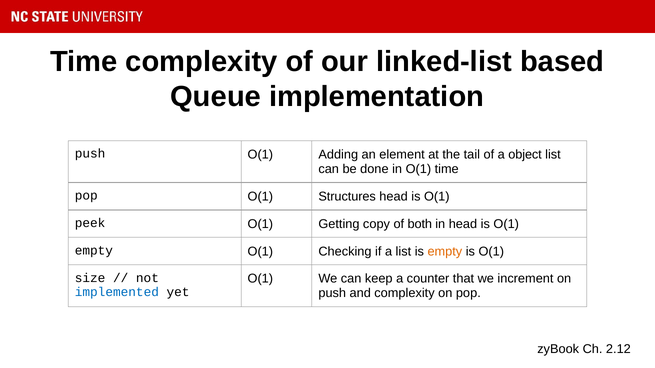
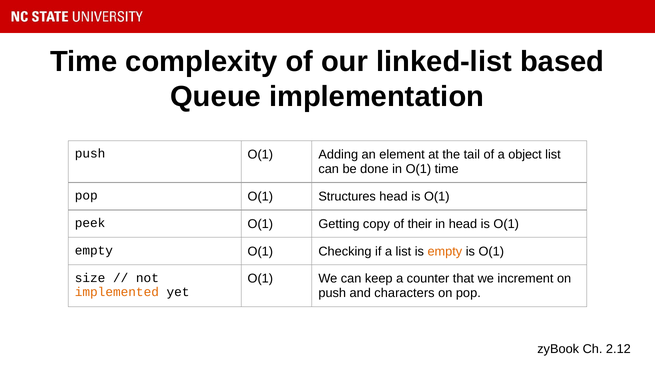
both: both -> their (420, 224)
and complexity: complexity -> characters (404, 293)
implemented colour: blue -> orange (117, 293)
